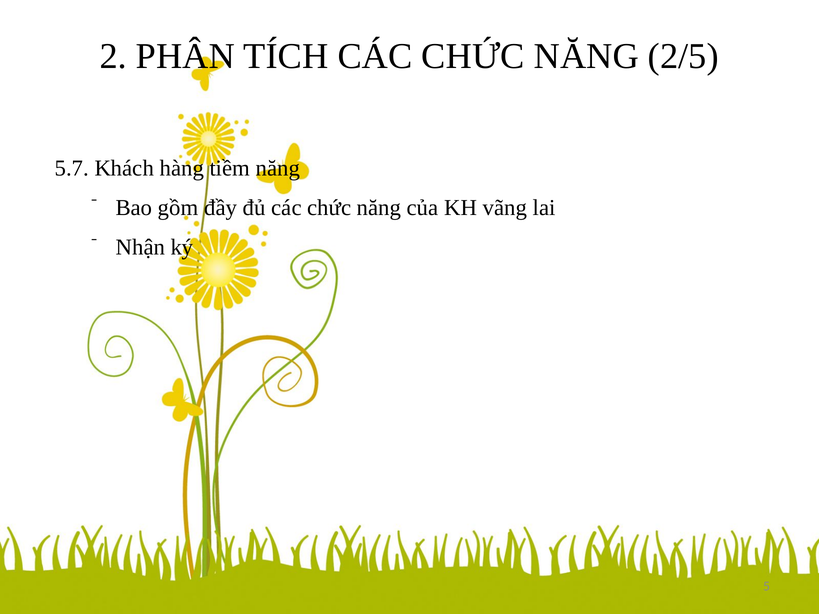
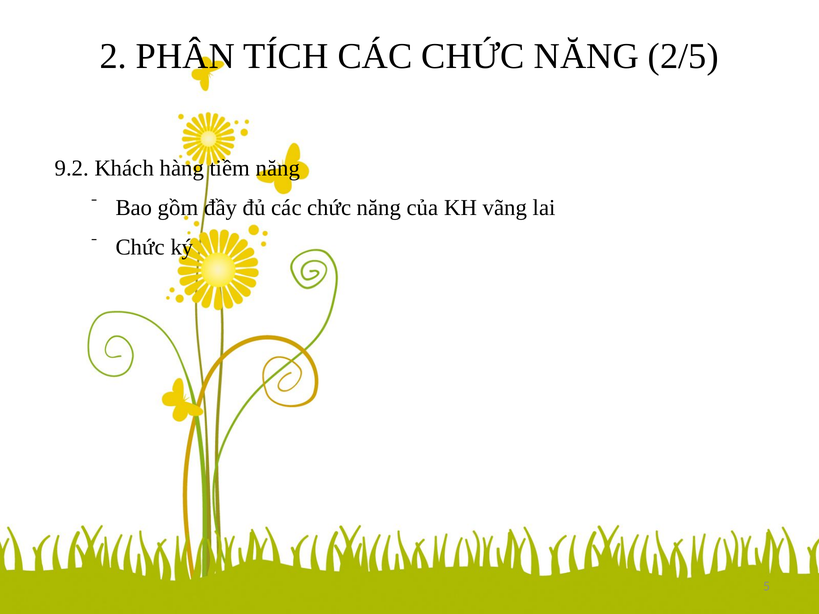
5.7: 5.7 -> 9.2 (72, 168)
Nhận: Nhận -> Chức (140, 247)
